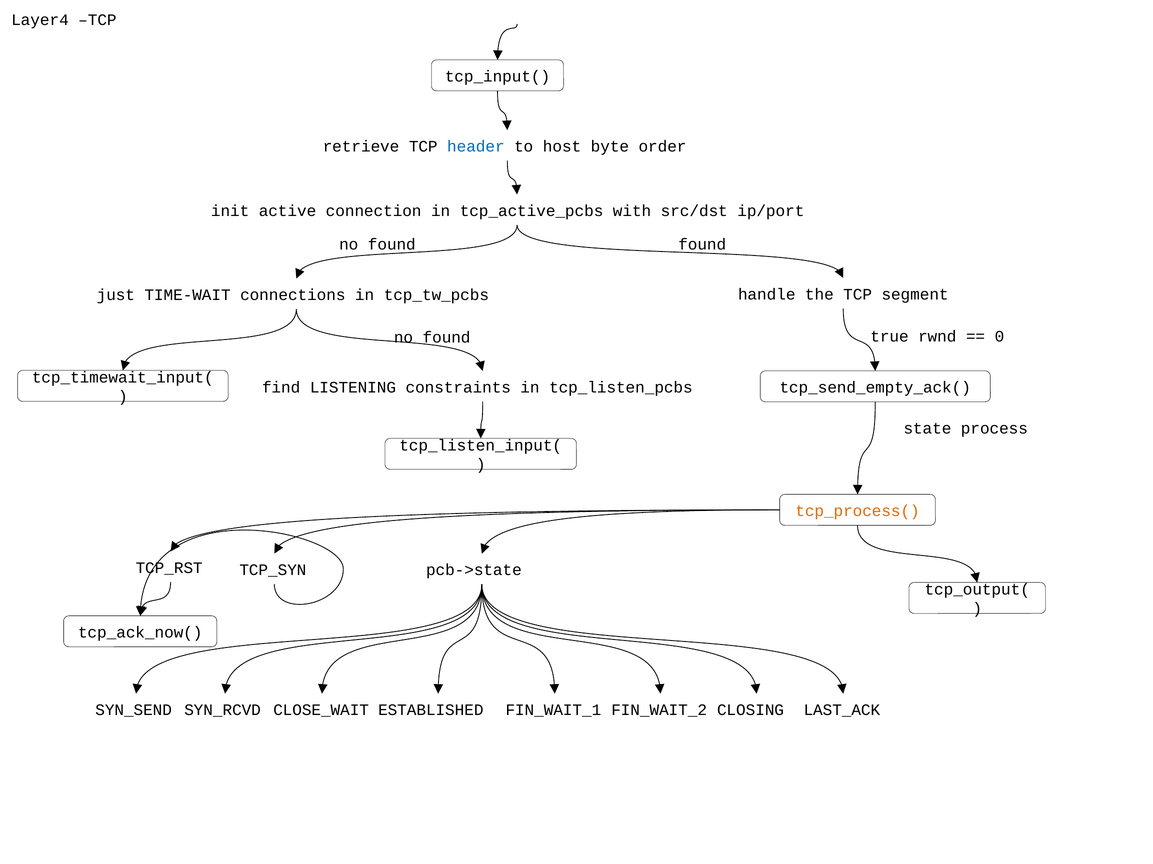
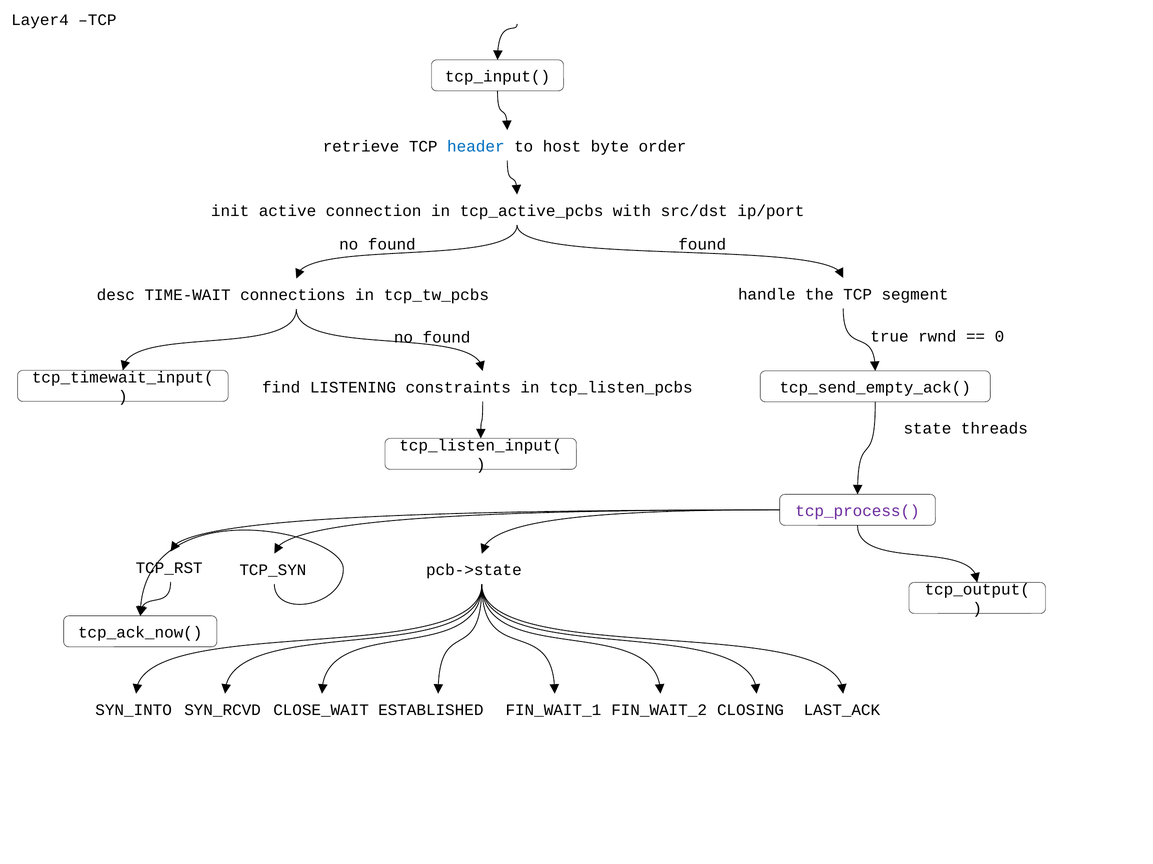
just: just -> desc (116, 295)
process: process -> threads (994, 429)
tcp_process( colour: orange -> purple (858, 511)
SYN_SEND: SYN_SEND -> SYN_INTO (134, 711)
